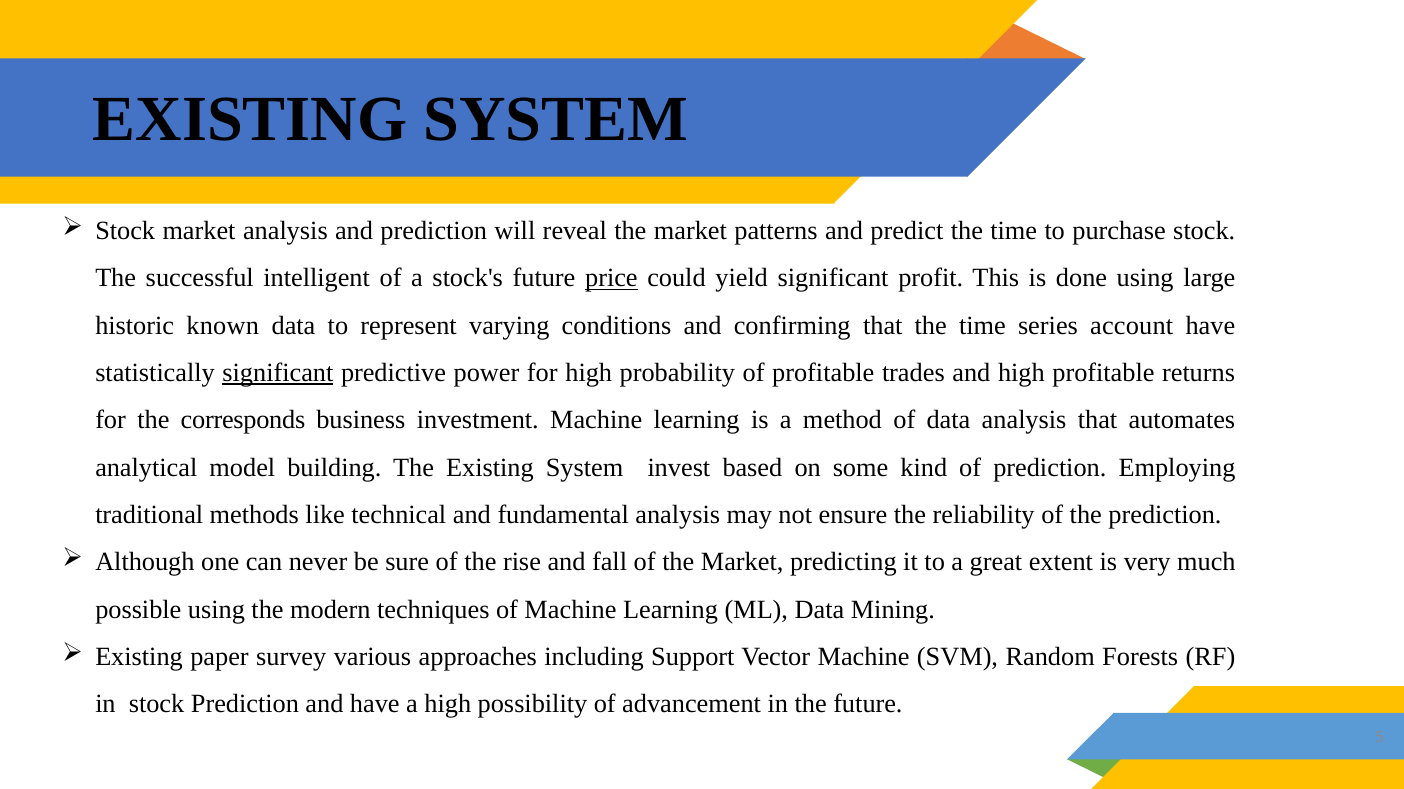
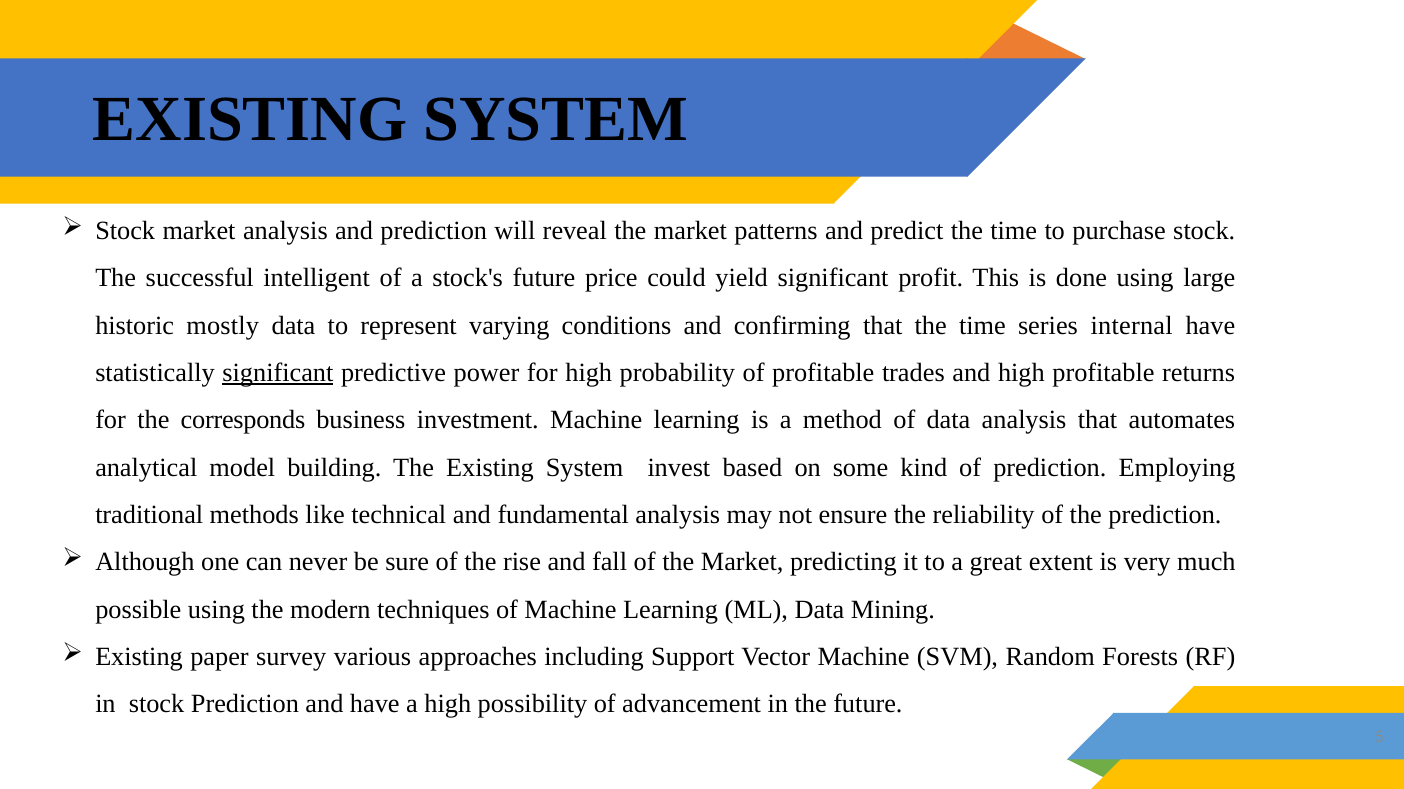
price underline: present -> none (611, 278)
known: known -> mostly (223, 326)
account: account -> internal (1132, 326)
